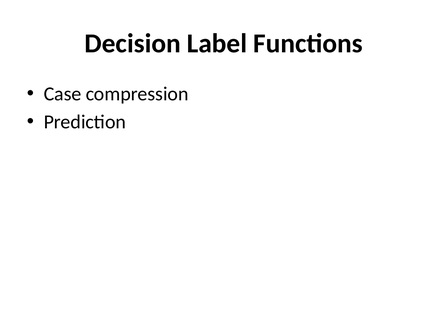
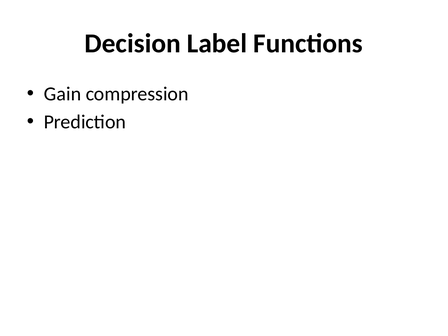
Case: Case -> Gain (62, 94)
